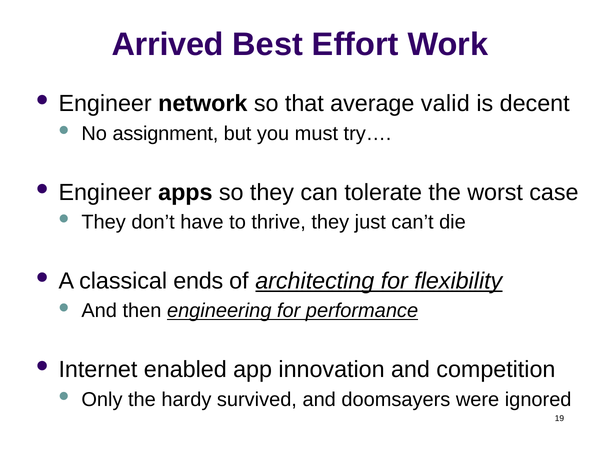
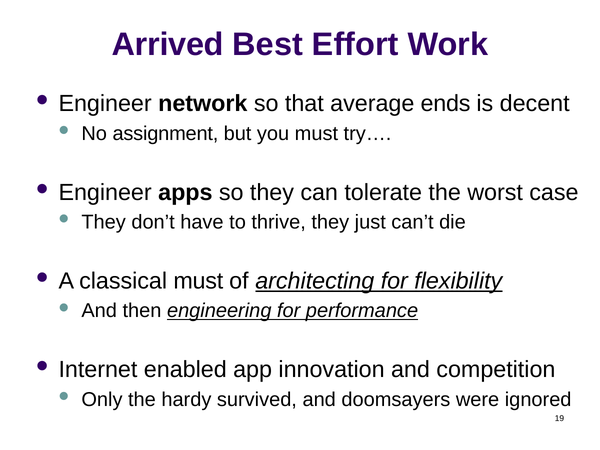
valid: valid -> ends (446, 104)
classical ends: ends -> must (198, 281)
